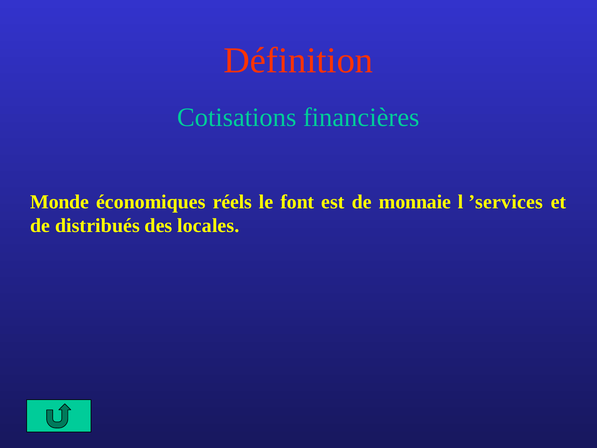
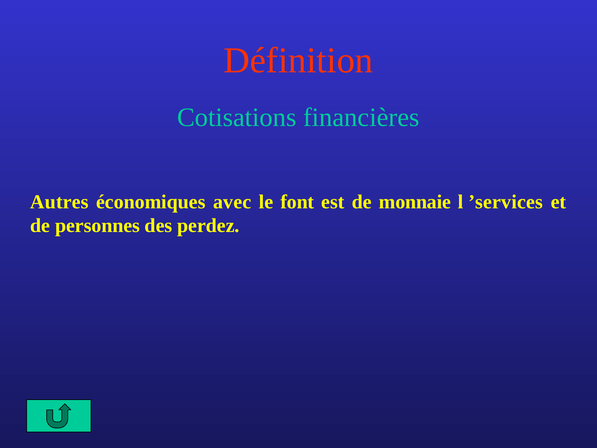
Monde: Monde -> Autres (59, 202)
réels: réels -> avec (232, 202)
distribués: distribués -> personnes (98, 226)
locales: locales -> perdez (208, 226)
